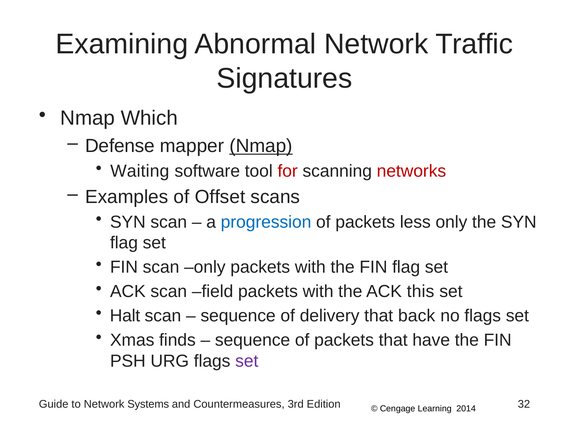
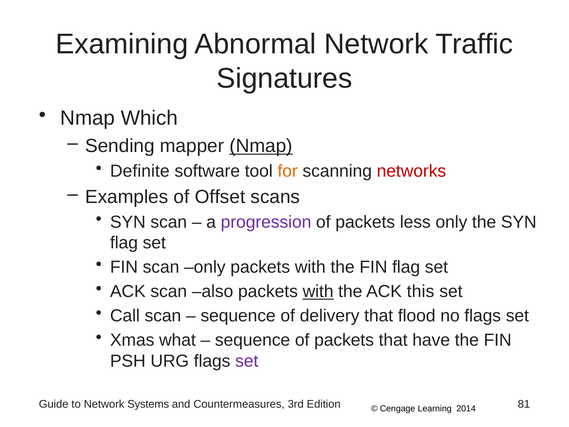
Defense: Defense -> Sending (120, 146)
Waiting: Waiting -> Definite (140, 171)
for colour: red -> orange (288, 171)
progression colour: blue -> purple (266, 222)
field: field -> also (213, 291)
with underline: none -> present (318, 291)
Halt: Halt -> Call (125, 316)
back: back -> flood (417, 316)
finds: finds -> what (177, 340)
32: 32 -> 81 (524, 404)
